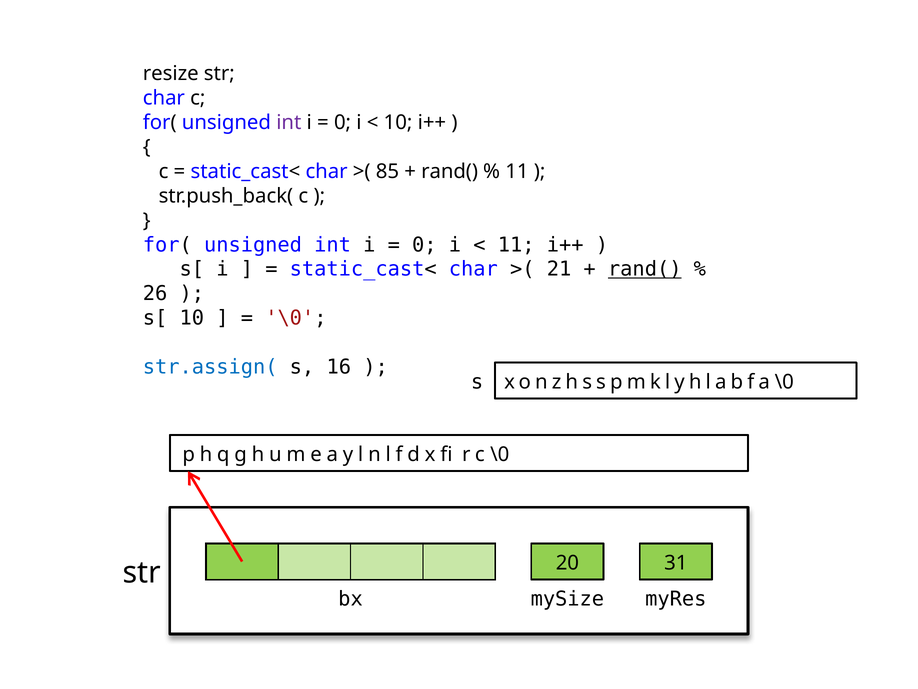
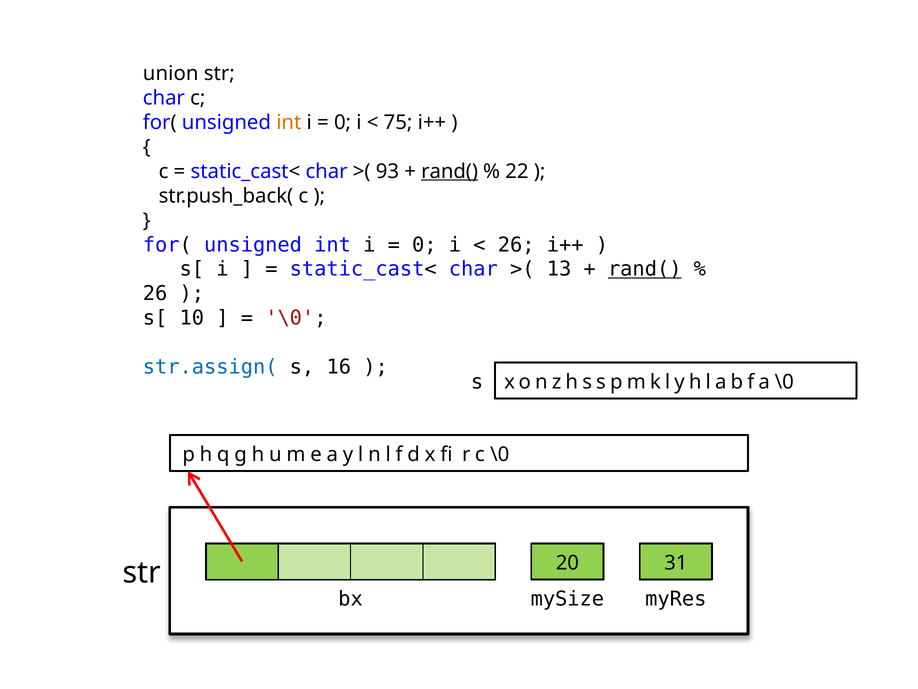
resize: resize -> union (171, 73)
int colour: purple -> orange (289, 122)
10: 10 -> 75 (398, 122)
85: 85 -> 93 (387, 171)
rand( underline: none -> present (450, 171)
11: 11 -> 22 (517, 171)
11: 11 -> 26 (516, 245)
21: 21 -> 13 (559, 269)
